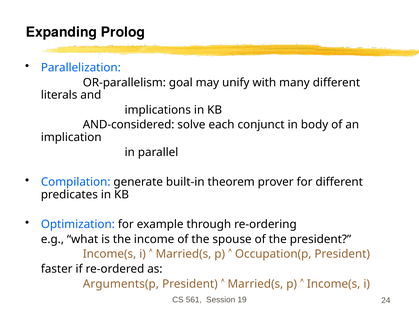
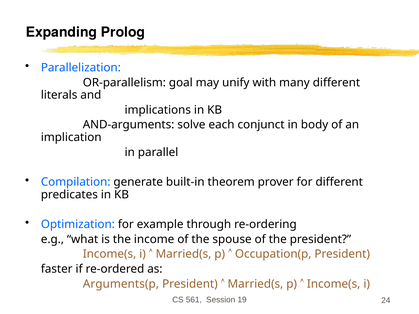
AND-considered: AND-considered -> AND-arguments (129, 125)
